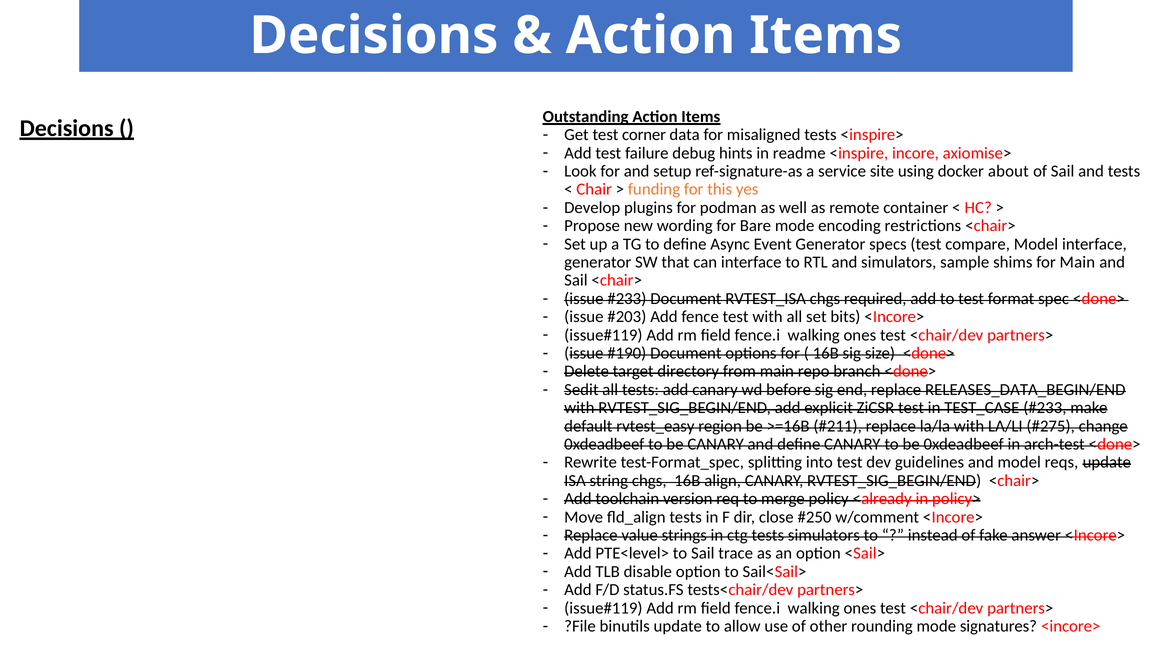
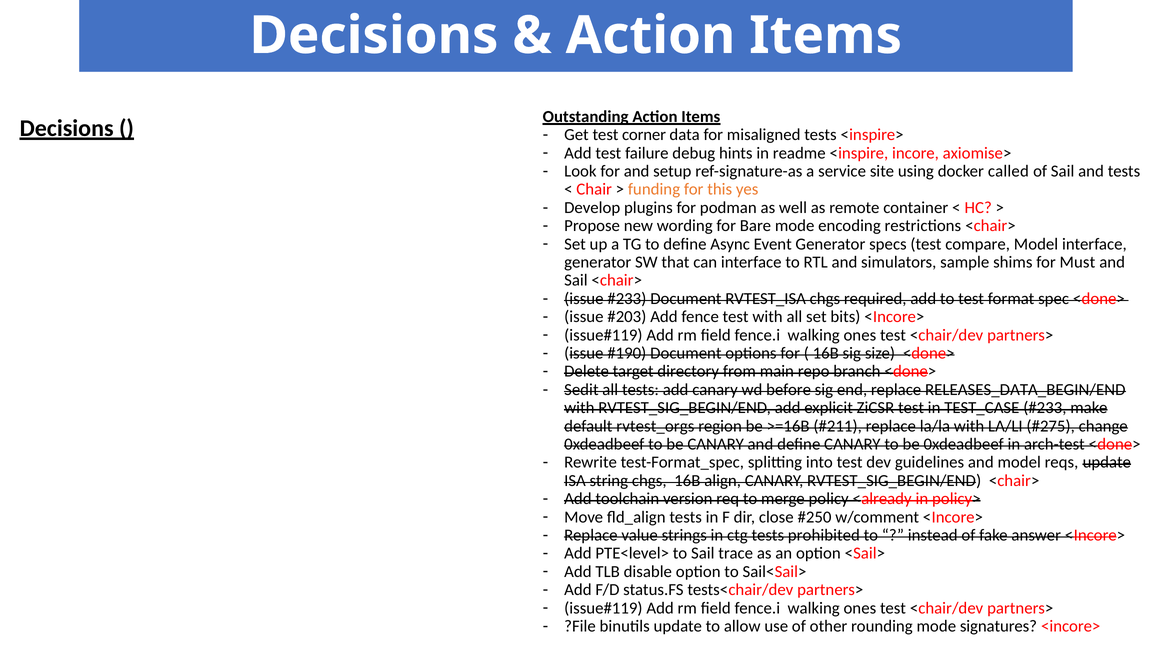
about: about -> called (1008, 171)
for Main: Main -> Must (1077, 262)
rvtest_easy: rvtest_easy -> rvtest_orgs (655, 426)
tests simulators: simulators -> prohibited (824, 535)
